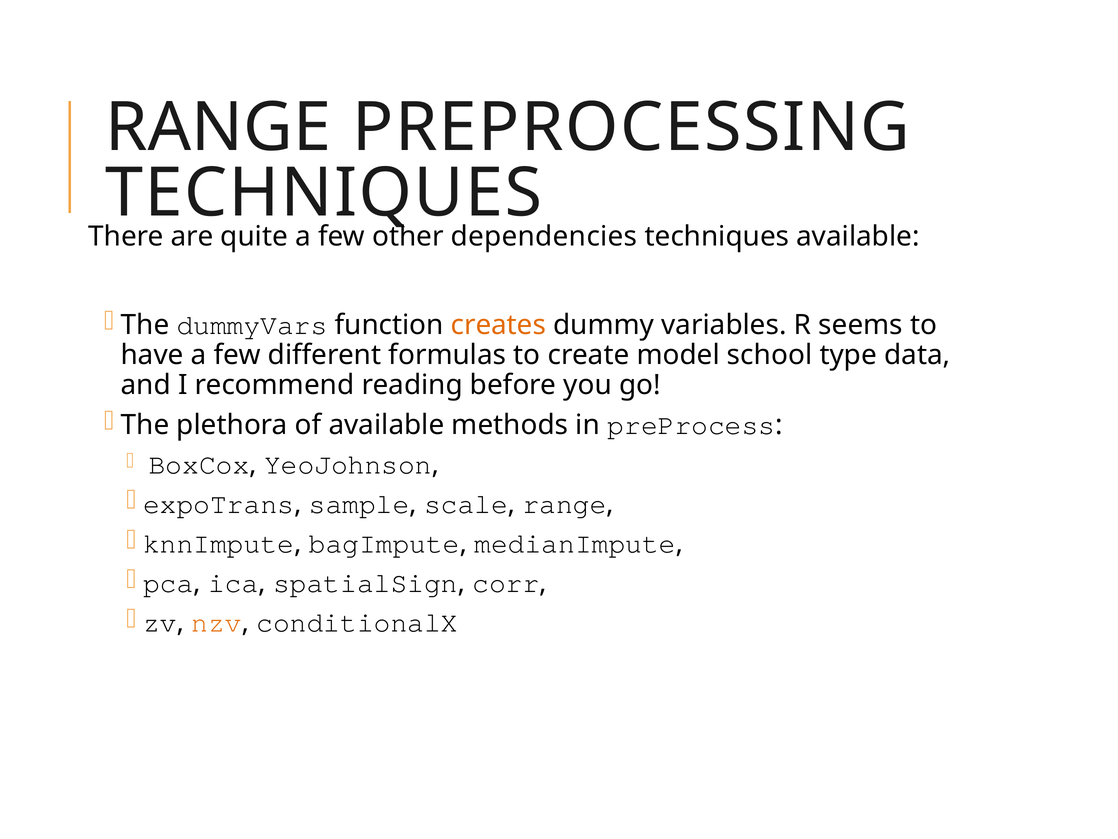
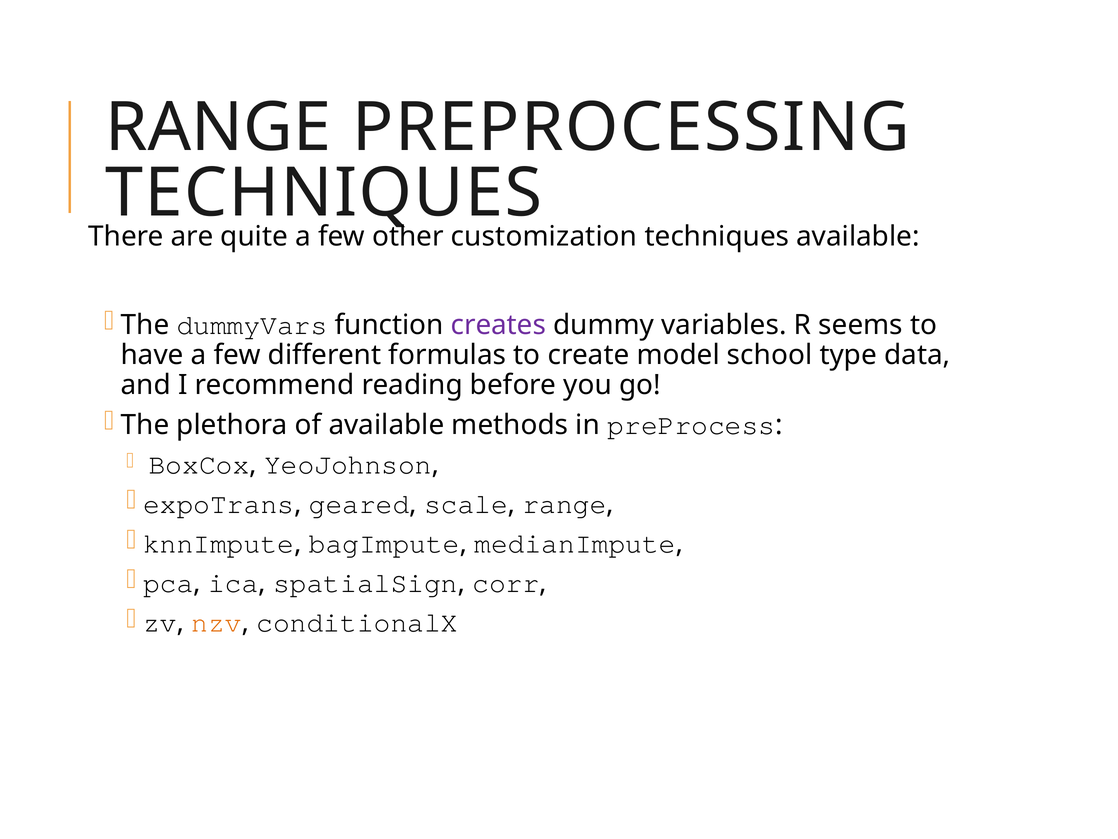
dependencies: dependencies -> customization (544, 236)
creates colour: orange -> purple (498, 325)
sample: sample -> geared (359, 504)
